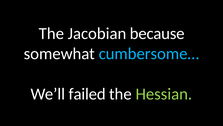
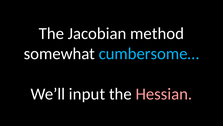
because: because -> method (157, 33)
failed: failed -> input (87, 94)
Hessian colour: light green -> pink (164, 94)
